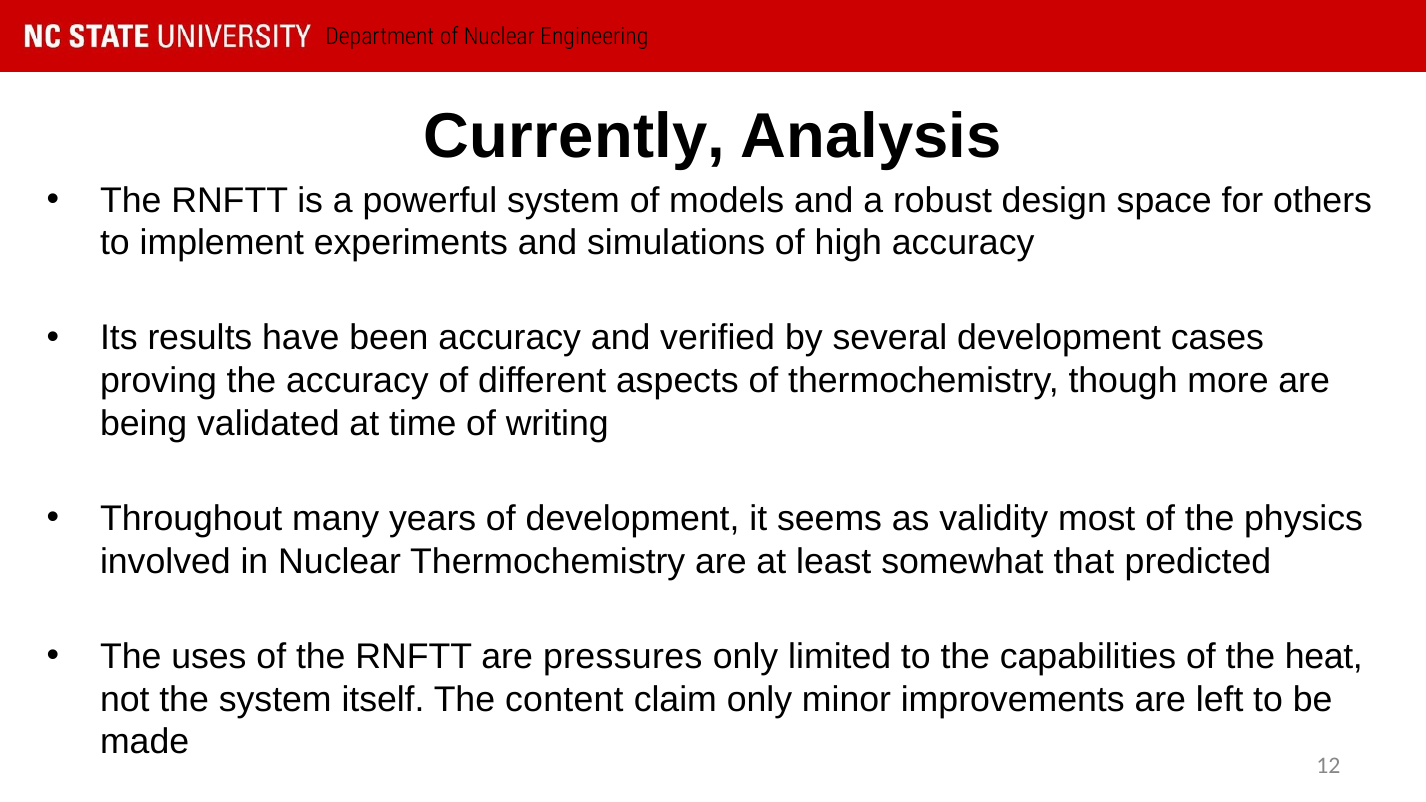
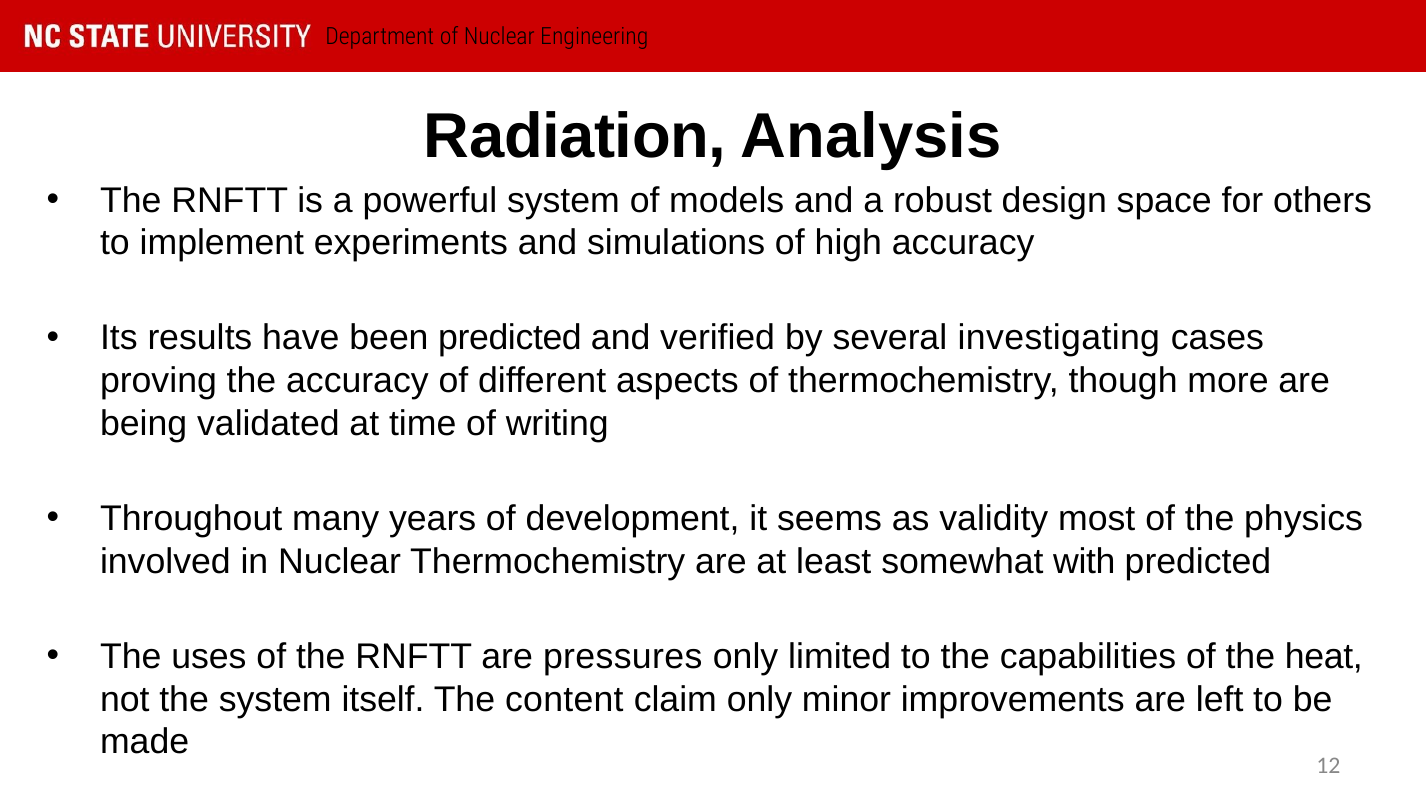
Currently: Currently -> Radiation (575, 136)
been accuracy: accuracy -> predicted (510, 338)
several development: development -> investigating (1059, 338)
that: that -> with (1084, 562)
